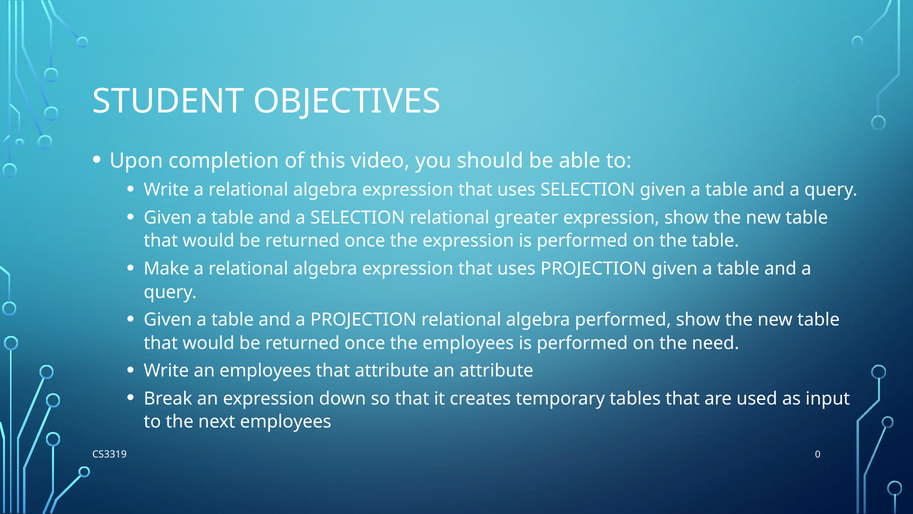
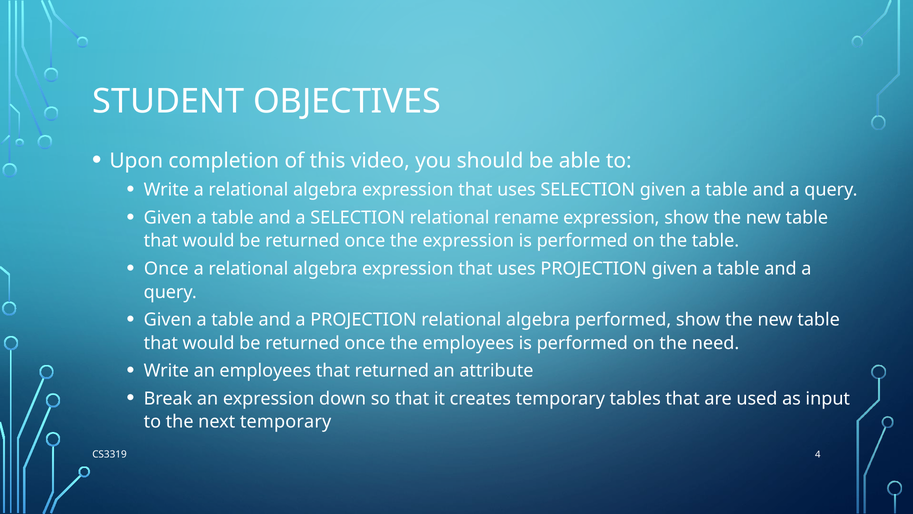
greater: greater -> rename (526, 217)
Make: Make -> Once (166, 268)
that attribute: attribute -> returned (392, 371)
next employees: employees -> temporary (286, 422)
0: 0 -> 4 (818, 454)
